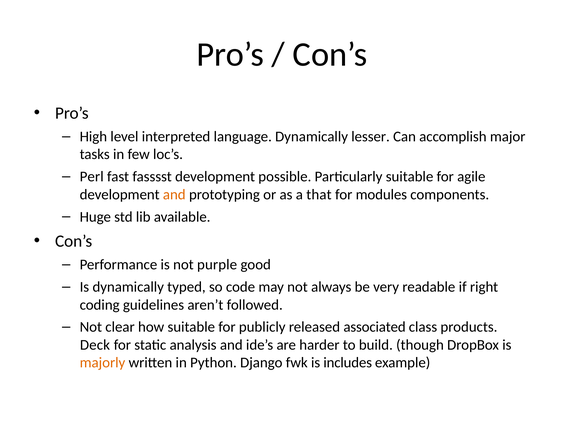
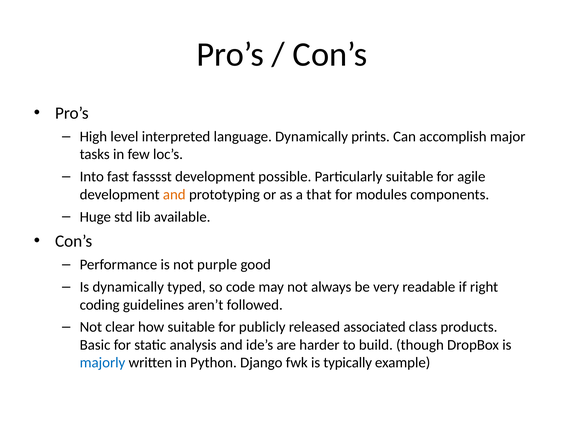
lesser: lesser -> prints (371, 137)
Perl: Perl -> Into (92, 177)
Deck: Deck -> Basic (95, 345)
majorly colour: orange -> blue (102, 363)
includes: includes -> typically (348, 363)
